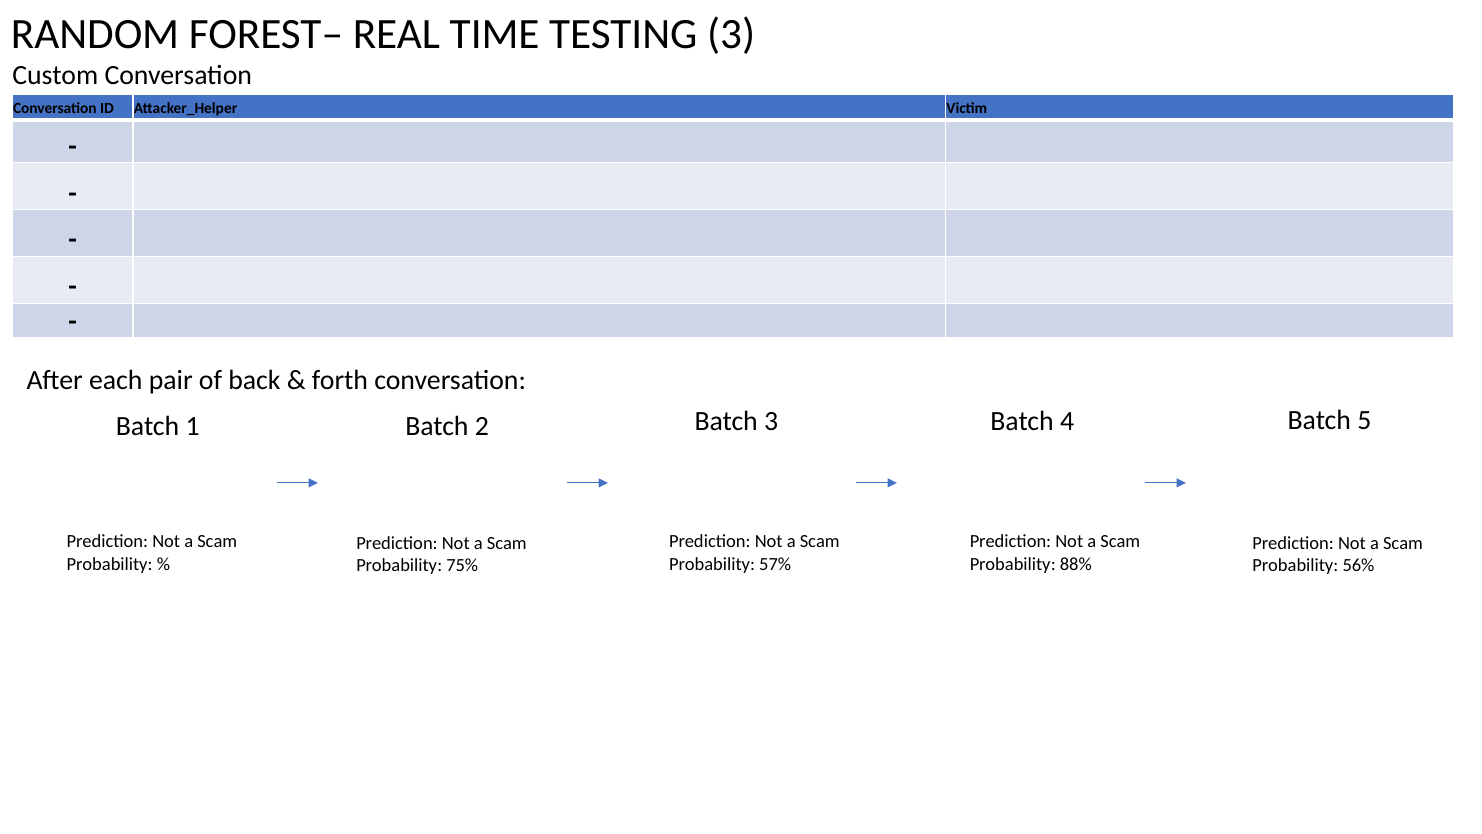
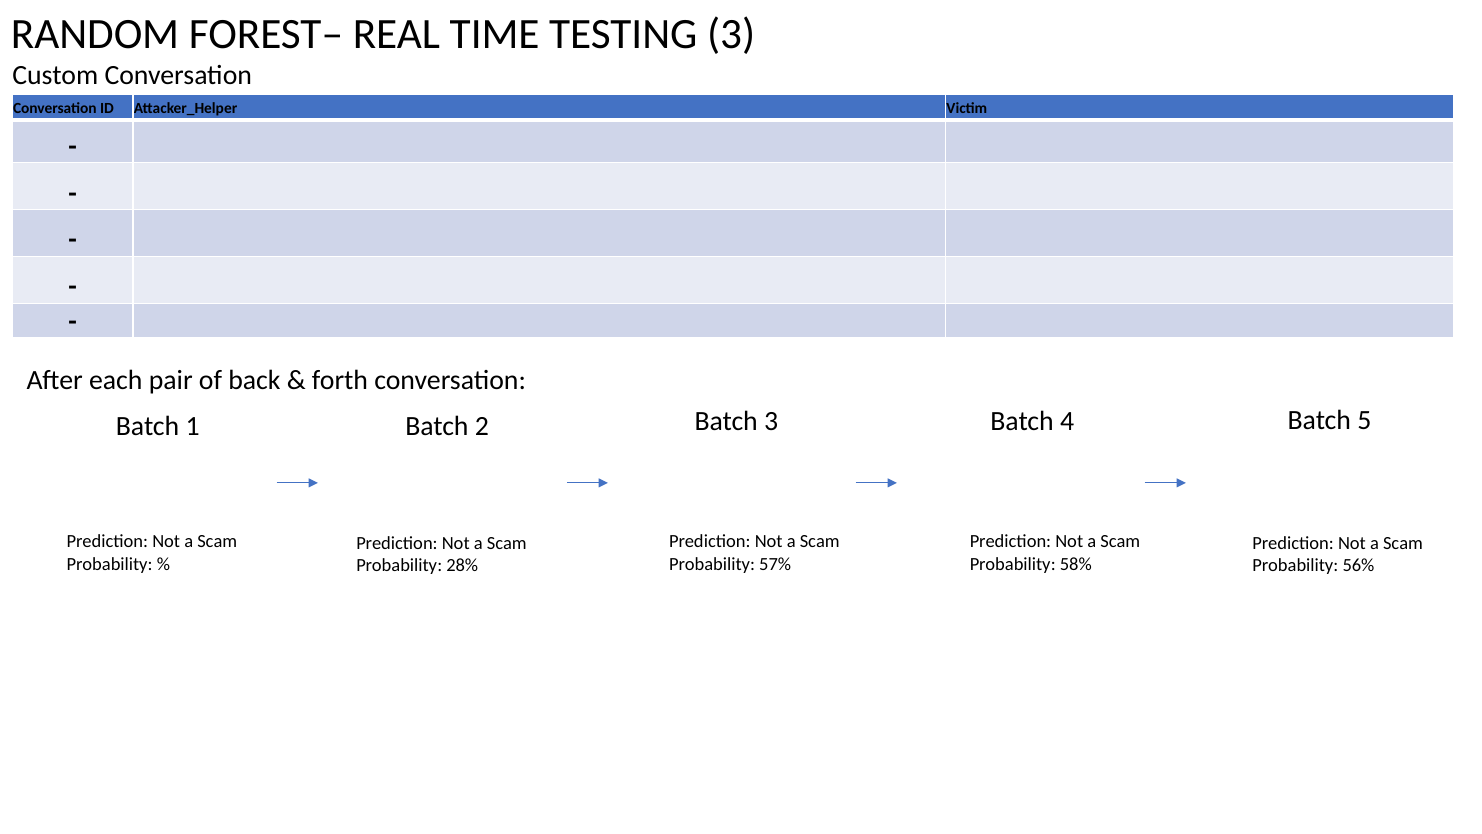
88%: 88% -> 58% (1076, 564)
75%: 75% -> 28% (462, 565)
